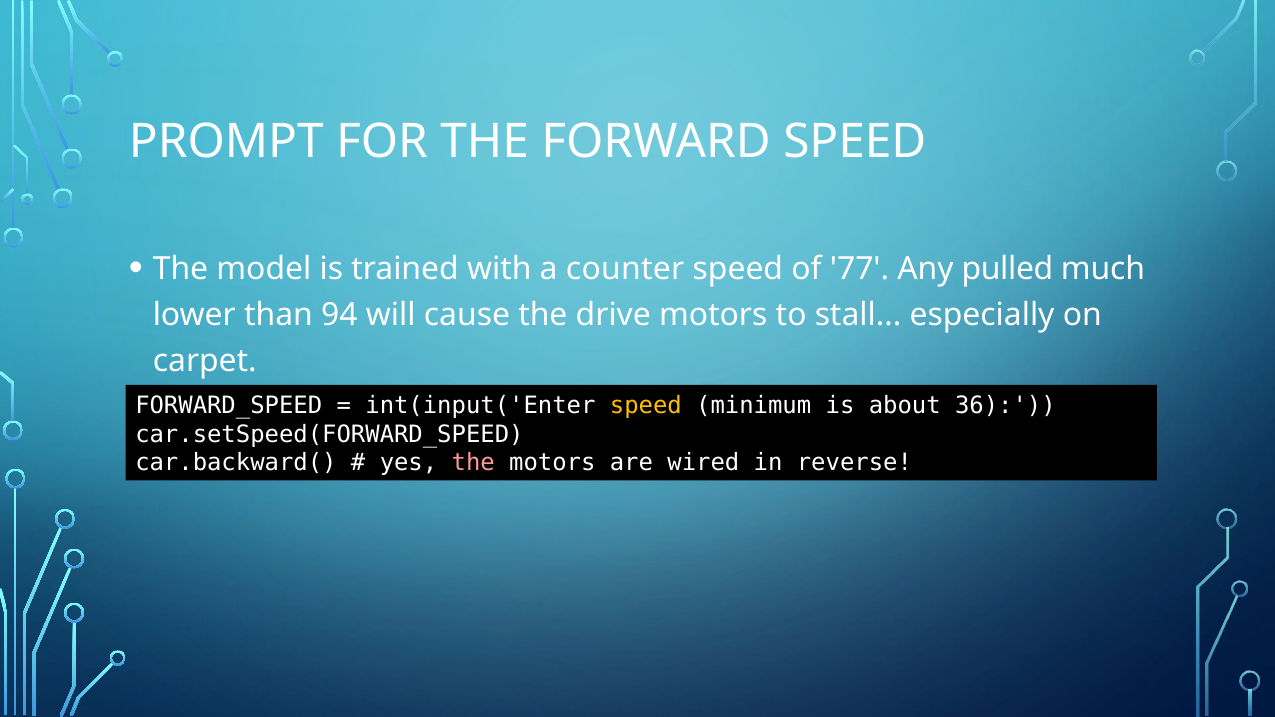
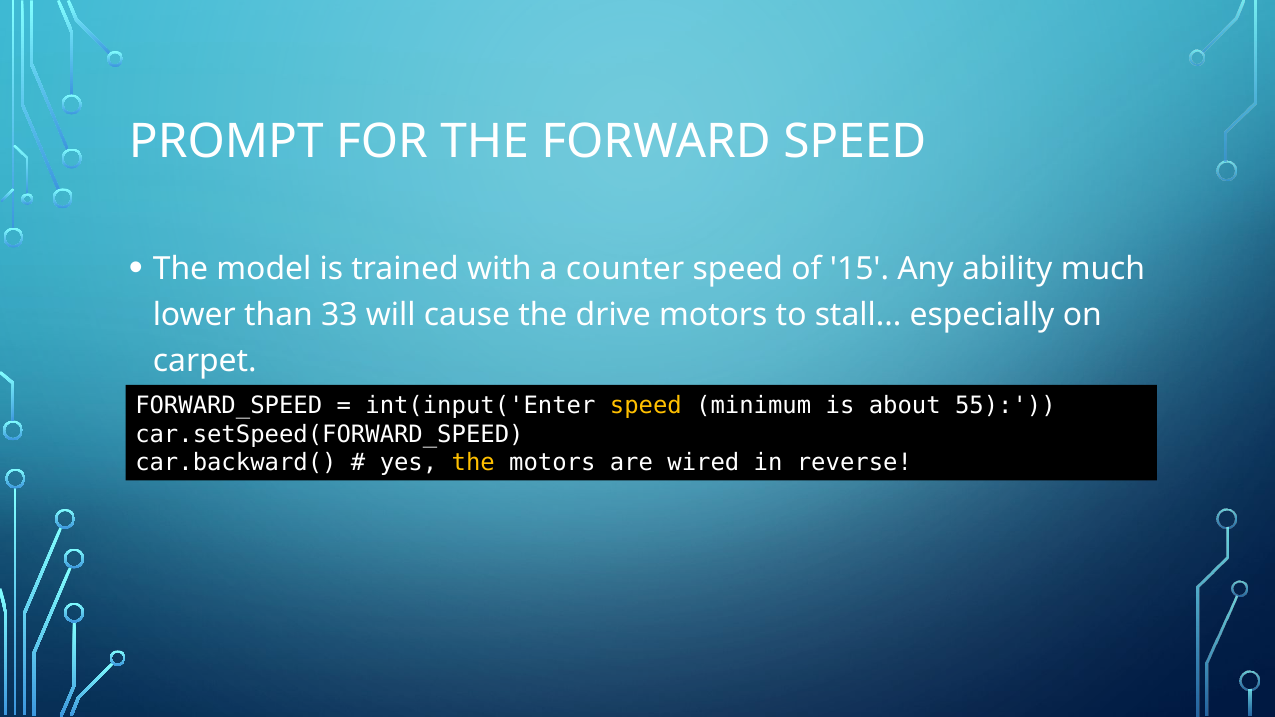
77: 77 -> 15 (860, 269)
pulled: pulled -> ability (1007, 269)
94: 94 -> 33 (339, 315)
36: 36 -> 55 (1005, 406)
the colour: pink -> yellow (473, 463)
